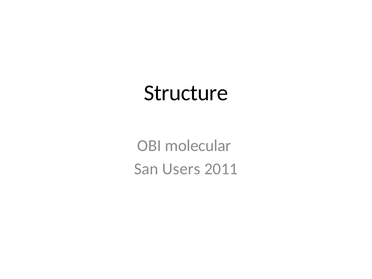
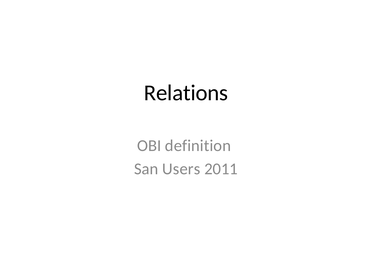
Structure: Structure -> Relations (186, 93)
molecular: molecular -> definition (198, 146)
